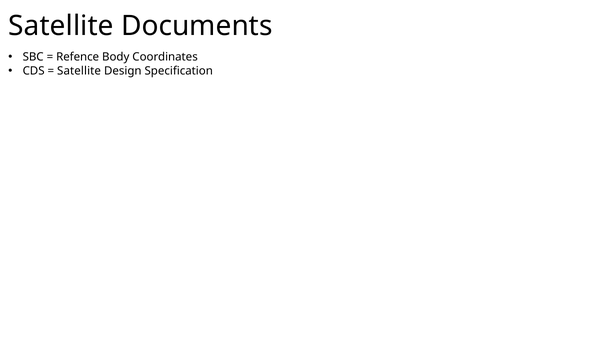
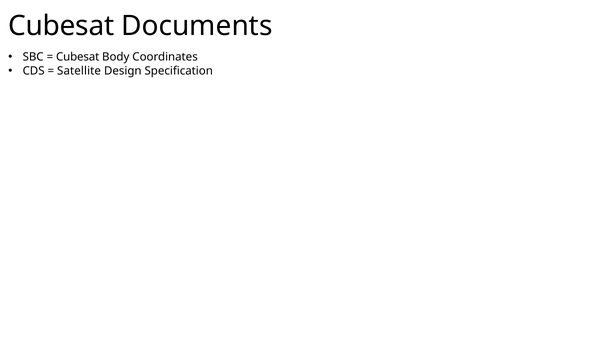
Satellite: Satellite -> Cubesat (61, 26)
Refence: Refence -> Cubesat (78, 57)
